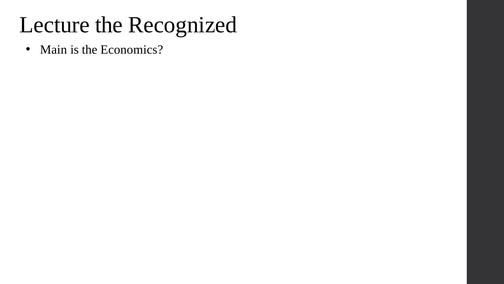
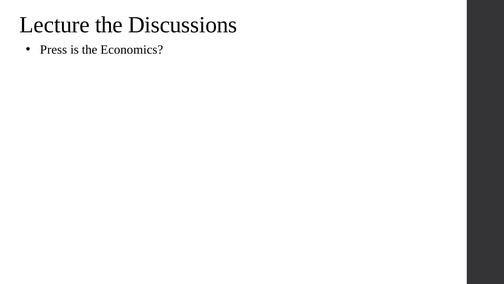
Recognized: Recognized -> Discussions (183, 25)
Main: Main -> Press (54, 50)
